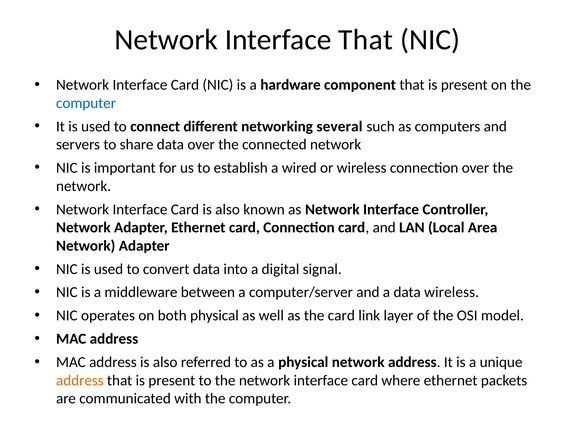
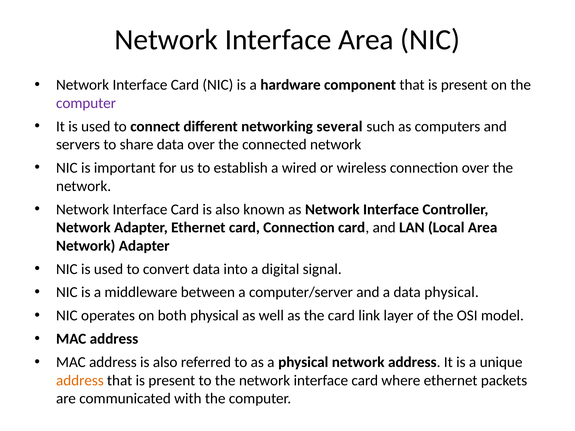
Interface That: That -> Area (366, 40)
computer colour: blue -> purple (86, 103)
data wireless: wireless -> physical (452, 293)
